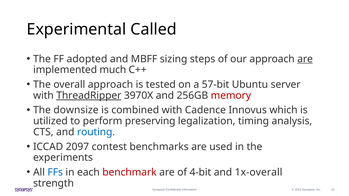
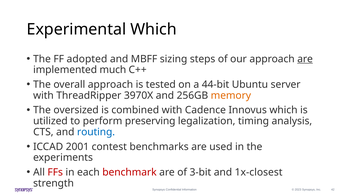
Experimental Called: Called -> Which (154, 29)
57-bit: 57-bit -> 44-bit (215, 85)
ThreadRipper underline: present -> none (89, 96)
memory colour: red -> orange (231, 96)
downsize: downsize -> oversized (76, 110)
2097: 2097 -> 2001 (77, 147)
FFs colour: blue -> red (55, 173)
4-bit: 4-bit -> 3-bit (200, 173)
1x-overall: 1x-overall -> 1x-closest (259, 173)
